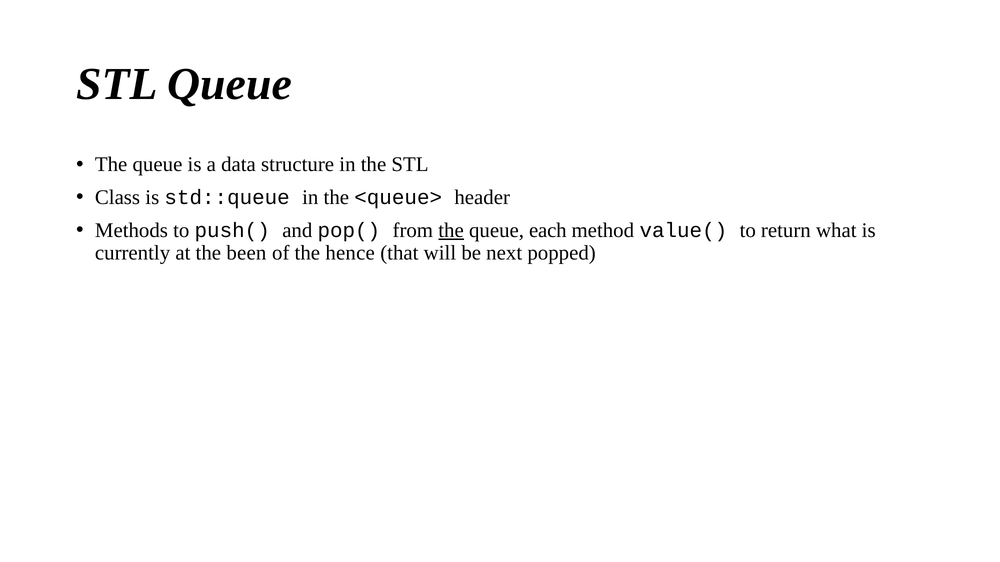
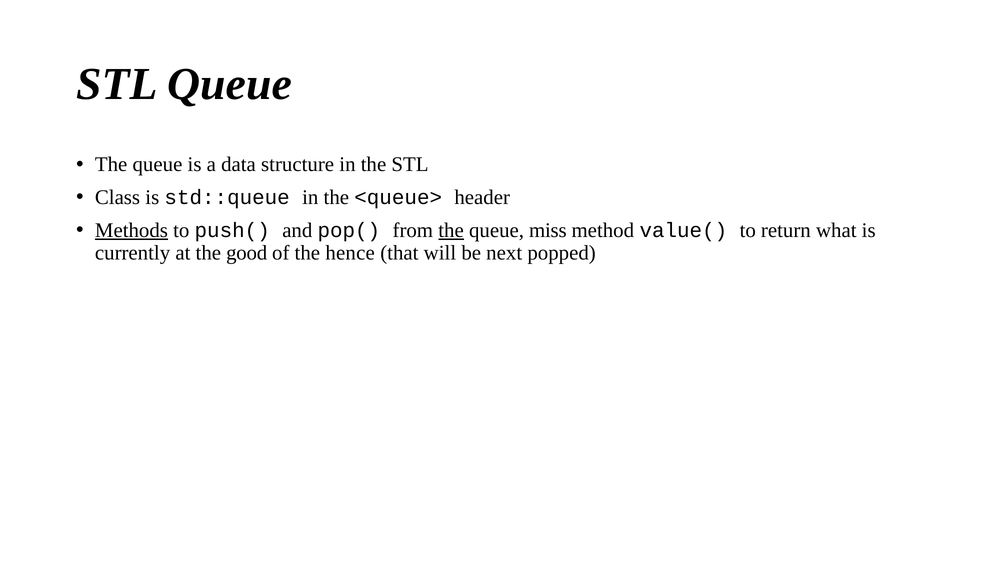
Methods underline: none -> present (131, 231)
each: each -> miss (548, 231)
been: been -> good (247, 253)
